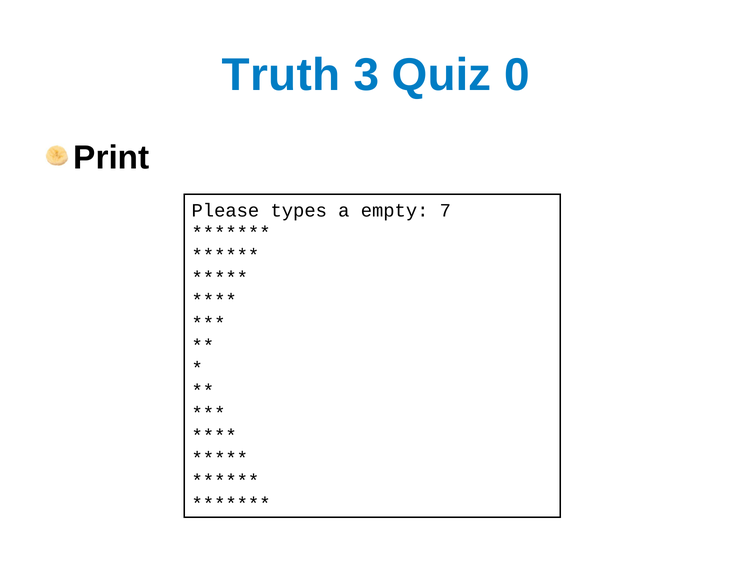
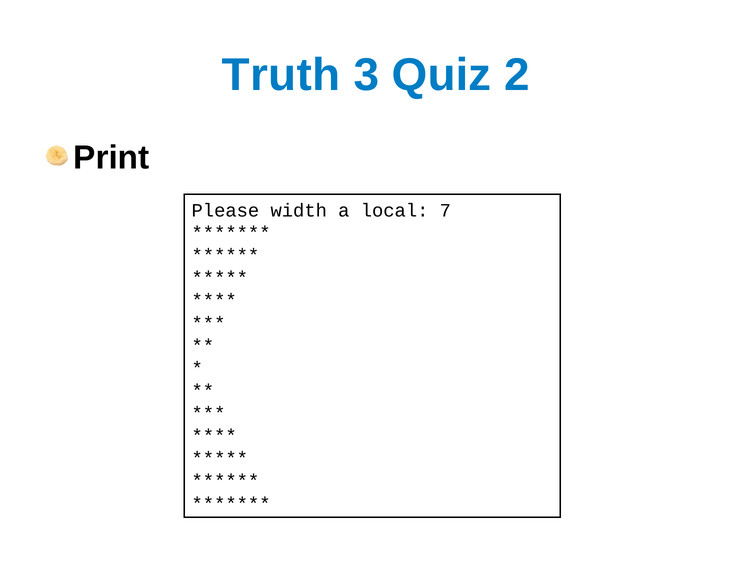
0: 0 -> 2 (517, 75)
types: types -> width (299, 211)
empty: empty -> local (395, 211)
